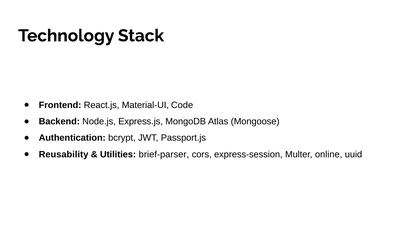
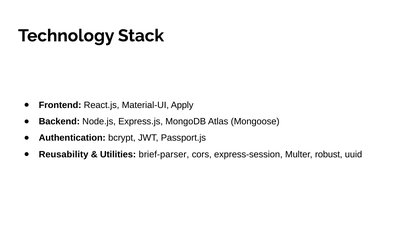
Code: Code -> Apply (182, 105)
online: online -> robust (329, 154)
